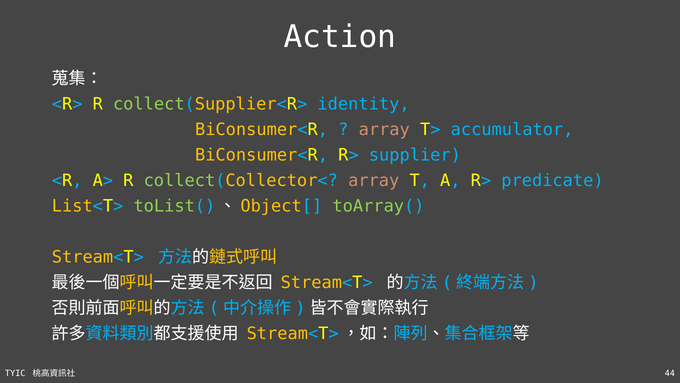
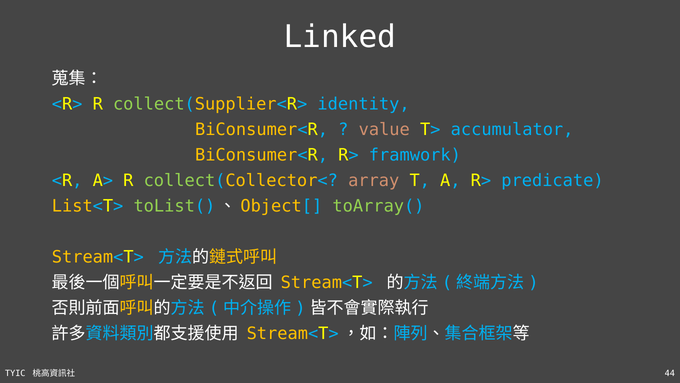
Action: Action -> Linked (340, 37)
array: array -> value (384, 130)
supplier: supplier -> framwork (415, 155)
